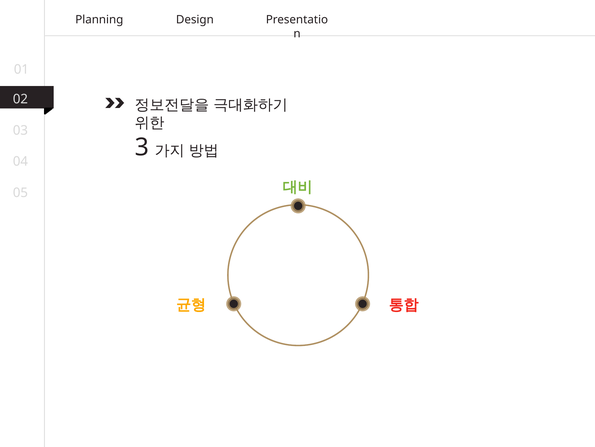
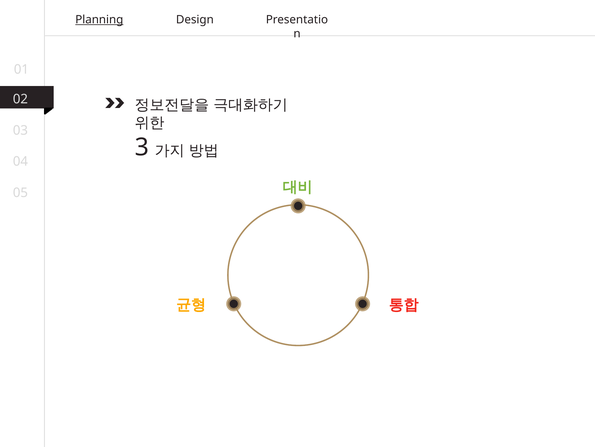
Planning underline: none -> present (99, 20)
